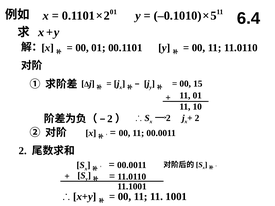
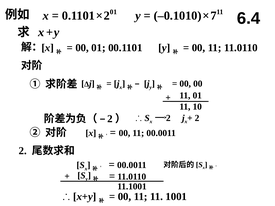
5: 5 -> 7 (213, 16)
00 15: 15 -> 00 (198, 84)
